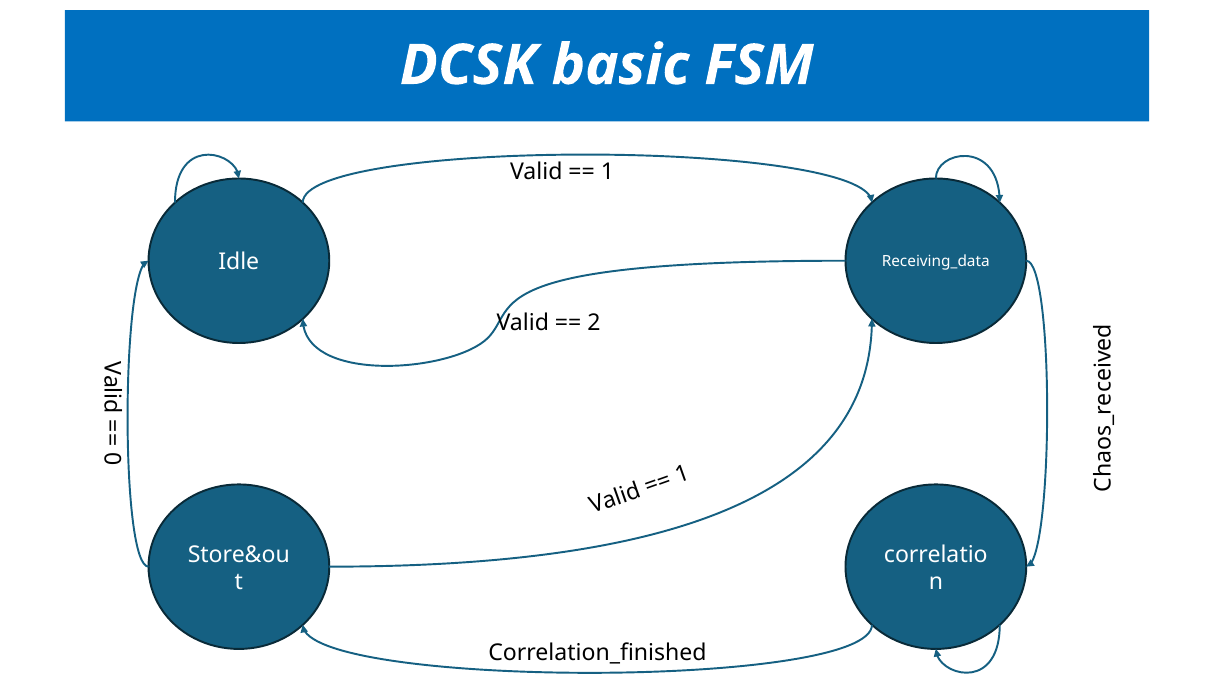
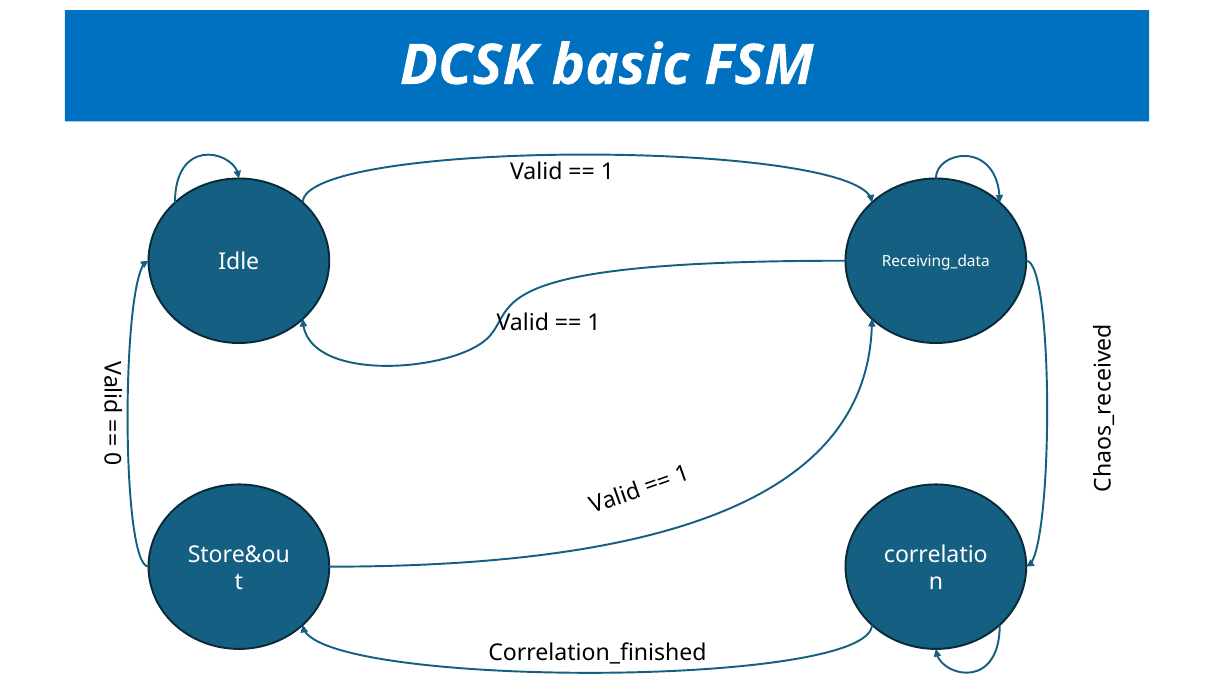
2: 2 -> 1 (594, 323)
